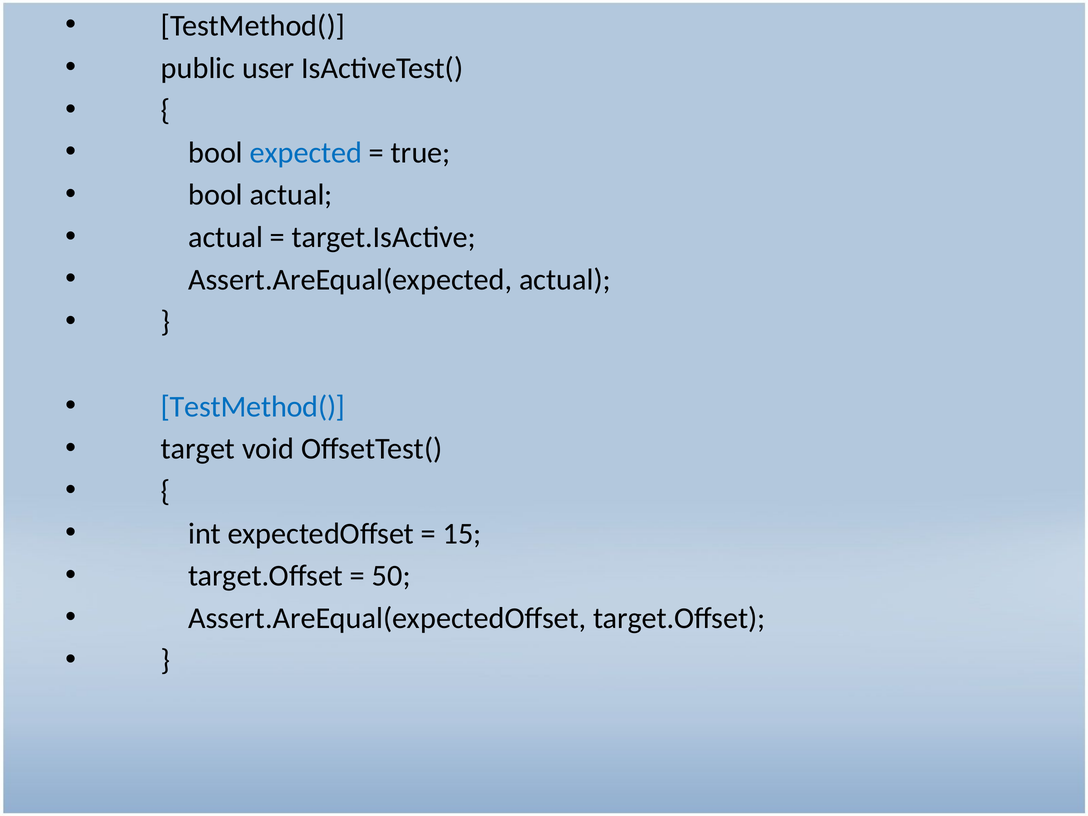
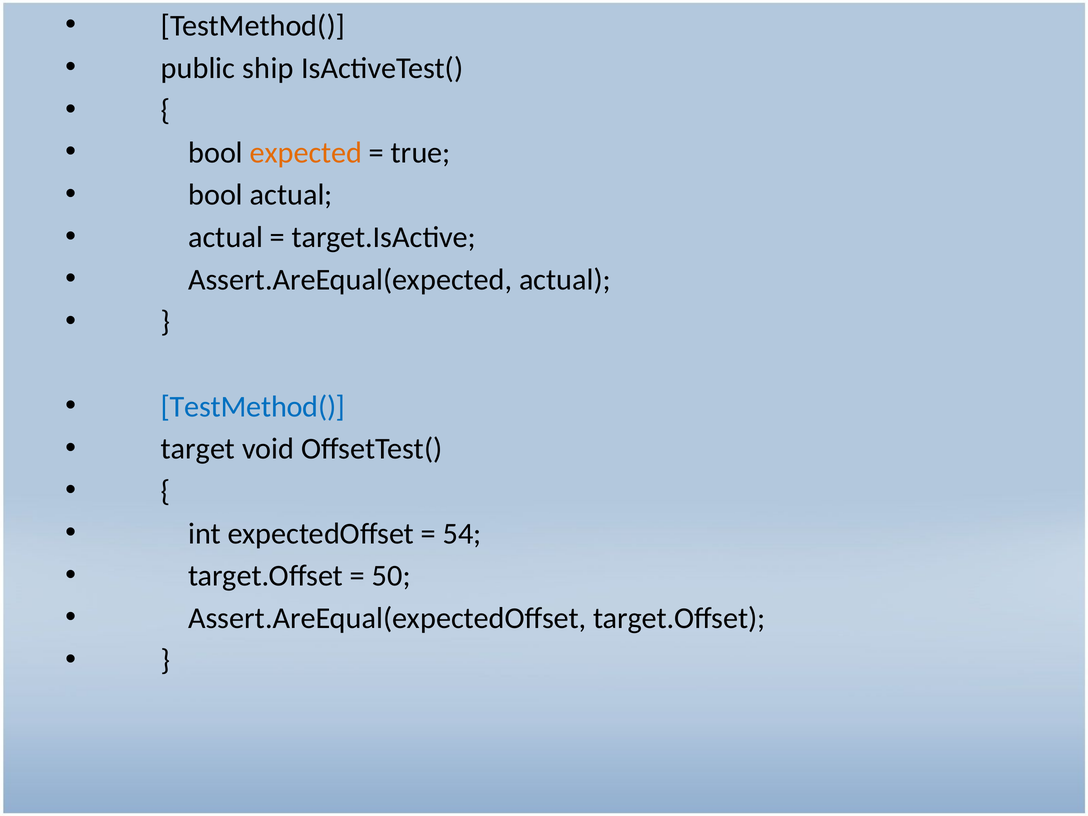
user: user -> ship (268, 68)
expected colour: blue -> orange (306, 153)
15: 15 -> 54 (462, 534)
